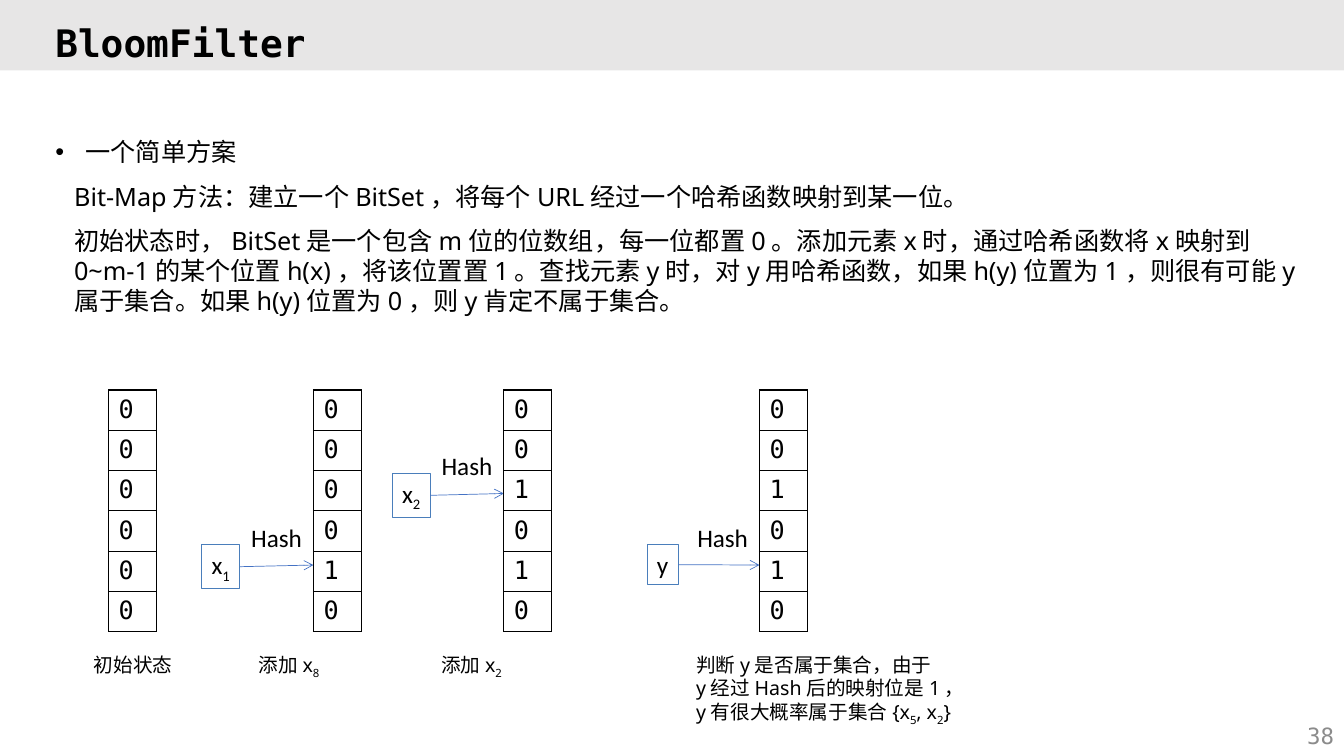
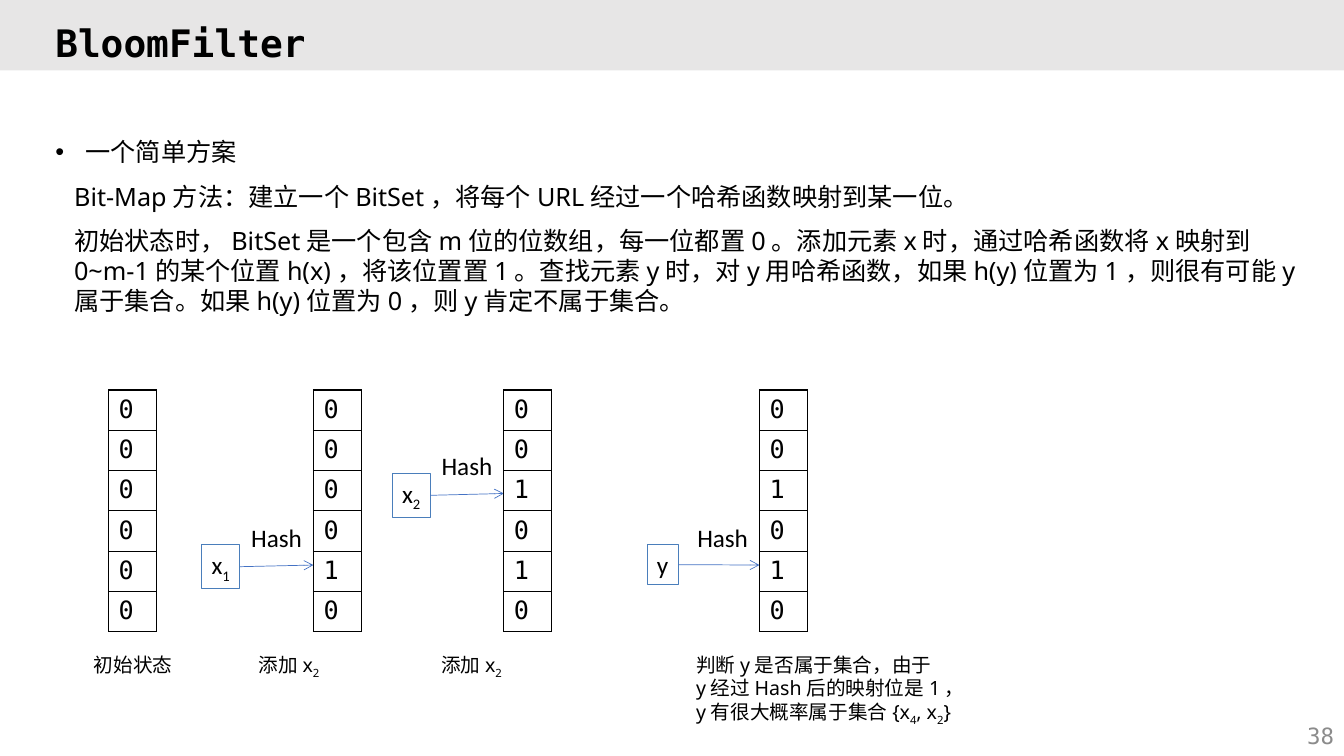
8: 8 -> 2 (316, 674)
5: 5 -> 4 (913, 721)
